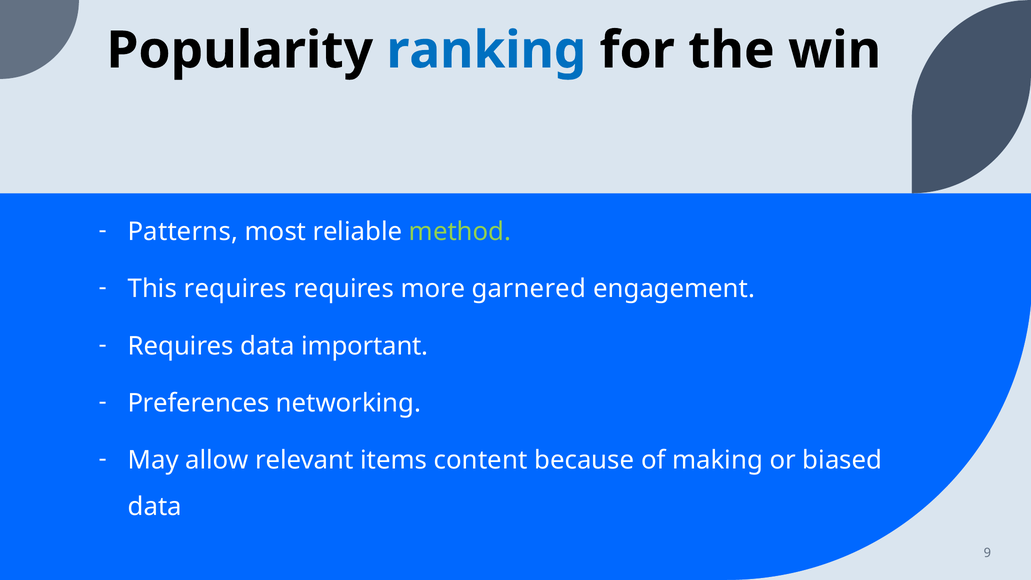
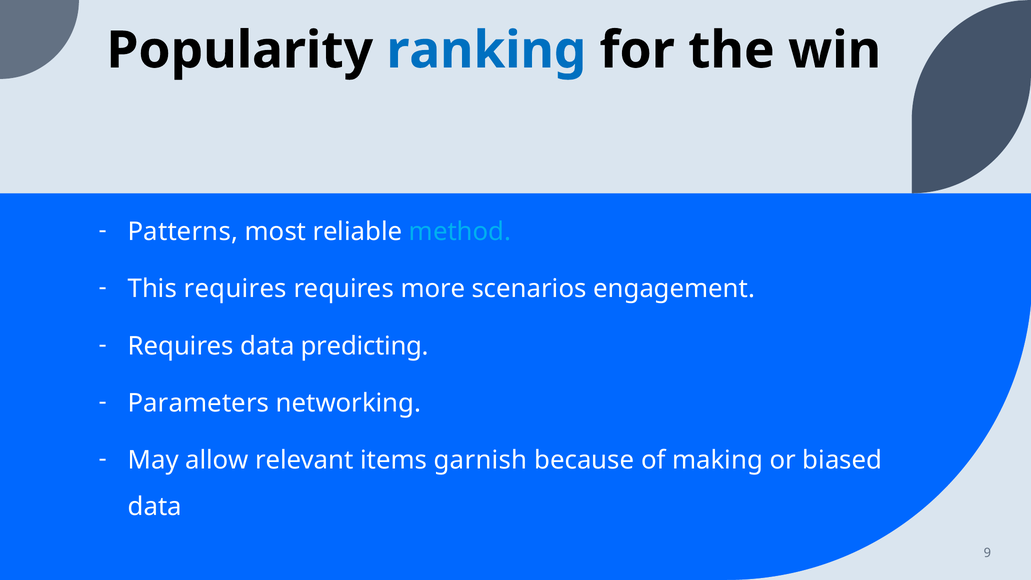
method colour: light green -> light blue (460, 232)
garnered: garnered -> scenarios (529, 289)
important: important -> predicting (365, 346)
Preferences: Preferences -> Parameters (198, 403)
content: content -> garnish (481, 460)
